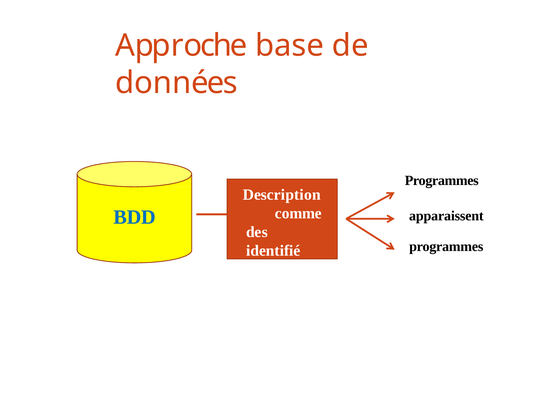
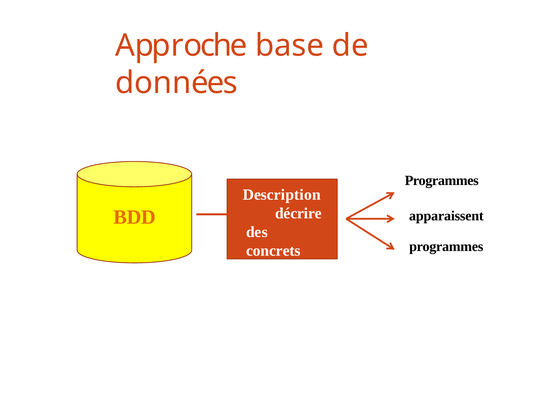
comme: comme -> décrire (298, 213)
BDD colour: blue -> orange (135, 217)
identifié: identifié -> concrets (273, 251)
